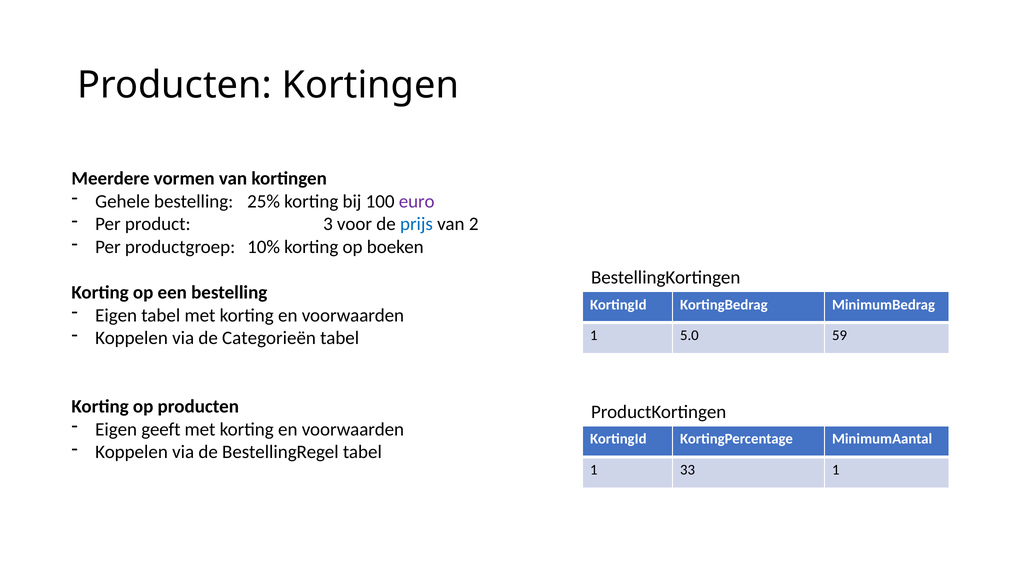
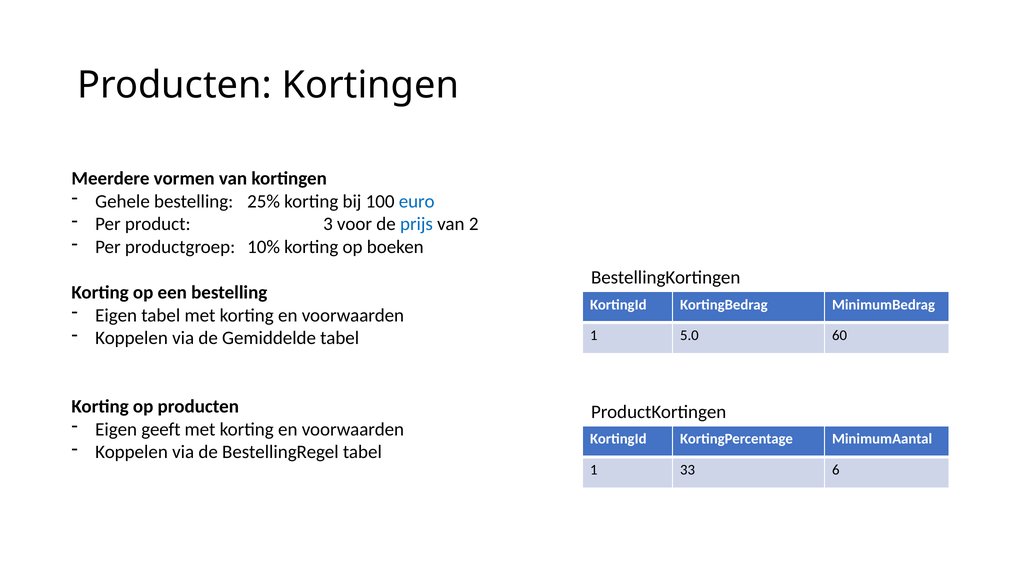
euro colour: purple -> blue (417, 201)
Categorieën: Categorieën -> Gemiddelde (269, 338)
59: 59 -> 60 (840, 335)
33 1: 1 -> 6 (836, 470)
